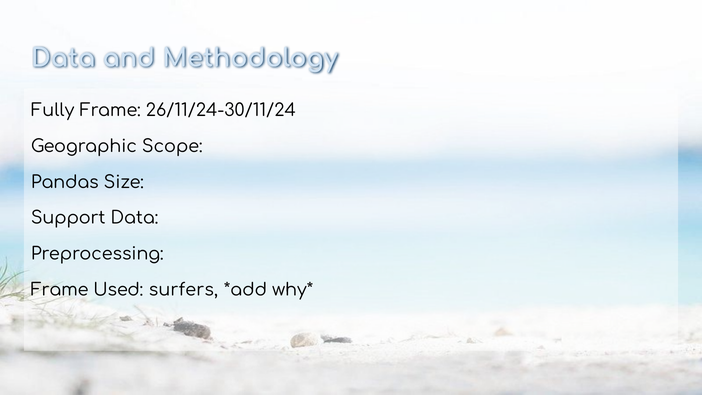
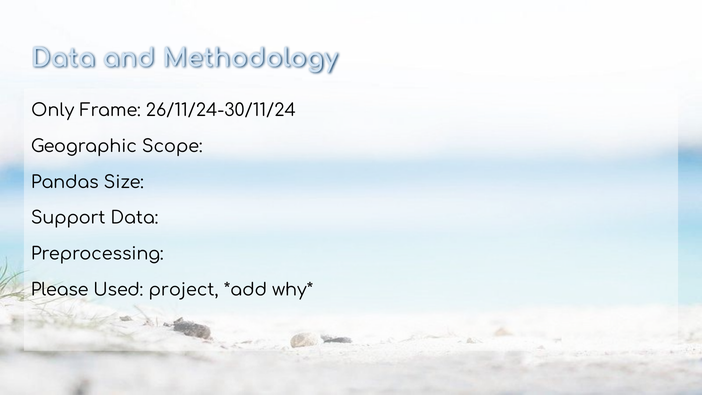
Fully: Fully -> Only (53, 110)
Frame: Frame -> Please (60, 290)
surfers: surfers -> project (183, 290)
